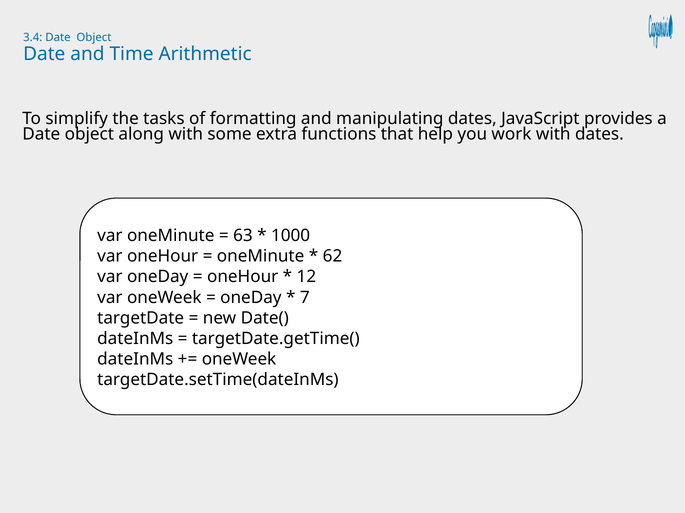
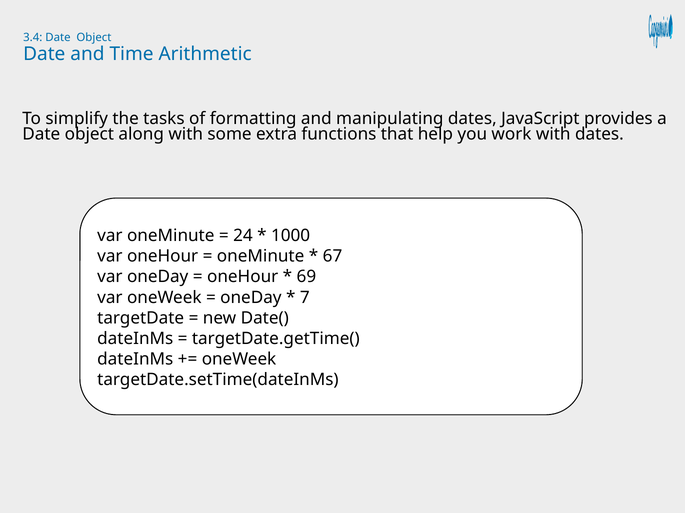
63: 63 -> 24 (243, 236)
62: 62 -> 67 (333, 257)
12: 12 -> 69 (306, 277)
